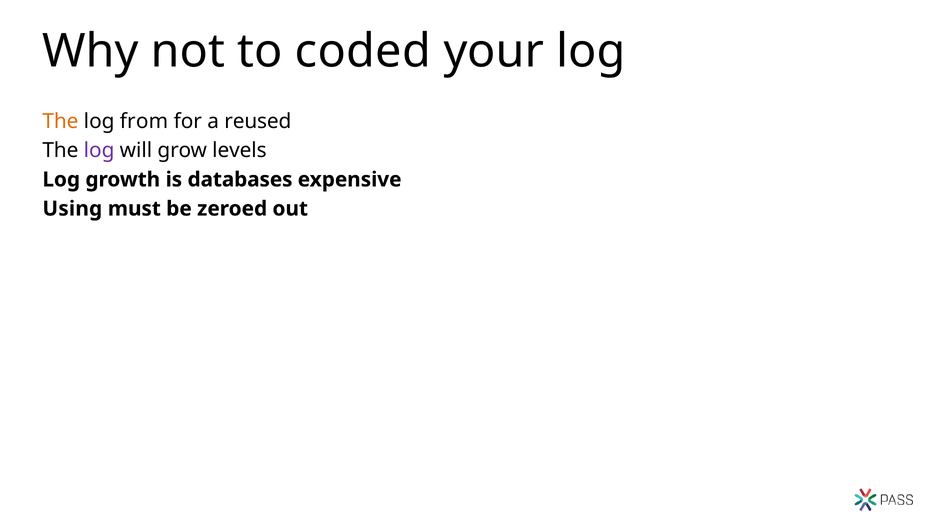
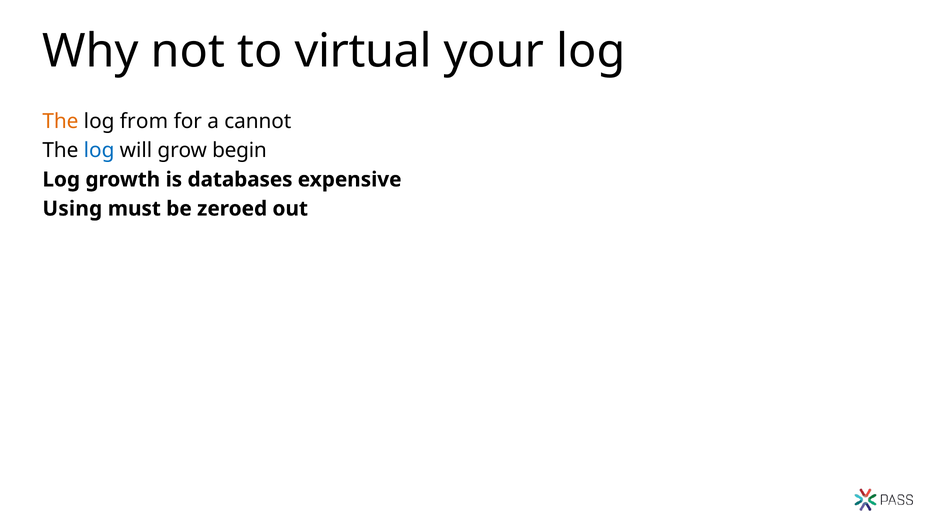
coded: coded -> virtual (363, 51)
reused: reused -> cannot (258, 121)
log colour: purple -> blue (99, 150)
levels: levels -> begin (239, 150)
